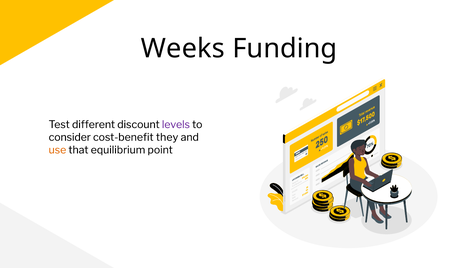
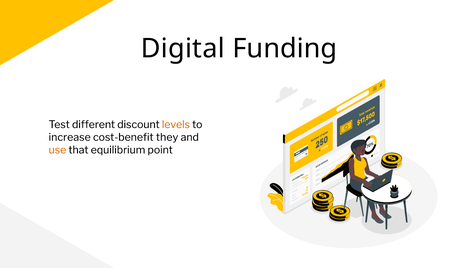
Weeks: Weeks -> Digital (183, 48)
levels colour: purple -> orange (176, 124)
consider: consider -> increase (70, 137)
